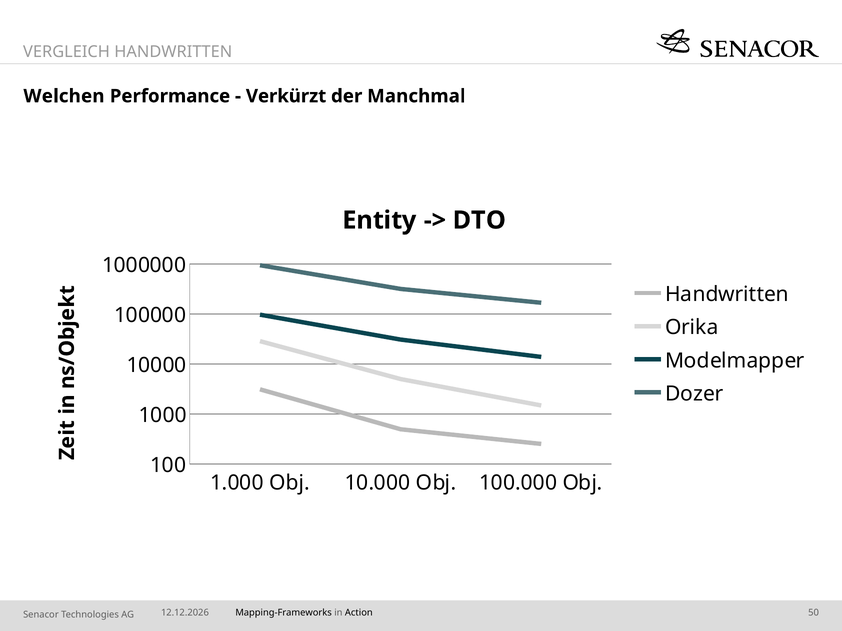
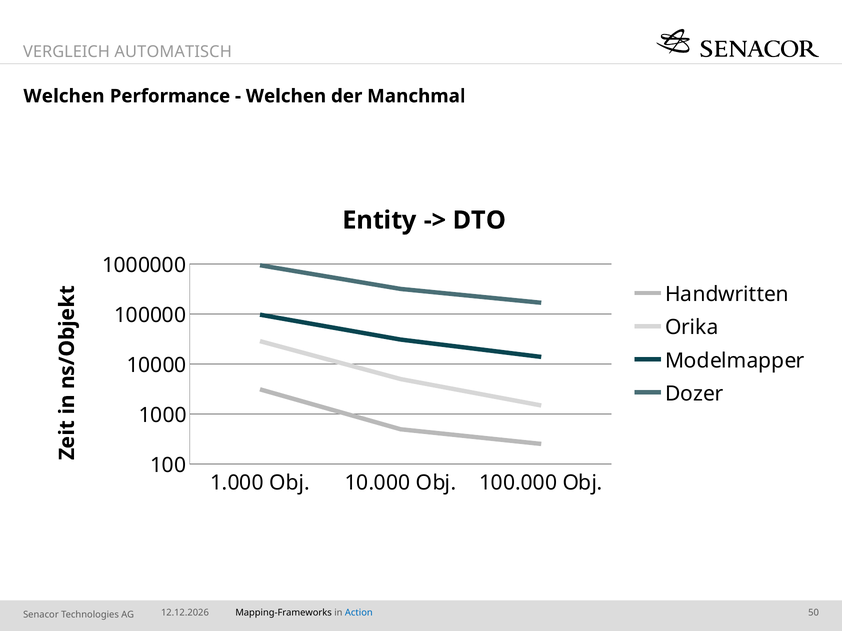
VERGLEICH HANDWRITTEN: HANDWRITTEN -> AUTOMATISCH (173, 52)
Verkürzt: Verkürzt -> Welchen (286, 96)
Action colour: black -> blue (359, 613)
